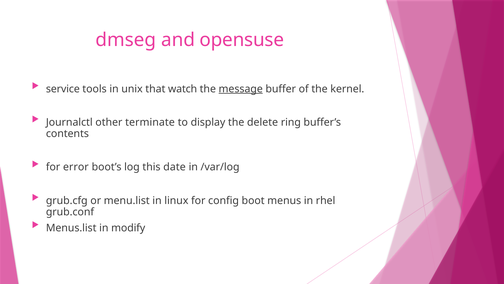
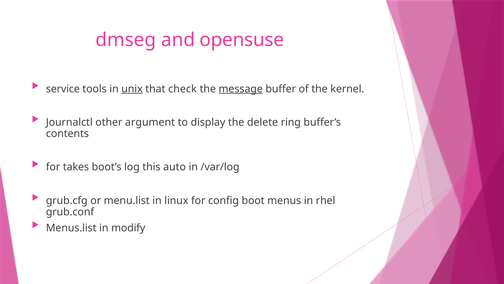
unix underline: none -> present (132, 89)
watch: watch -> check (182, 89)
terminate: terminate -> argument (150, 122)
error: error -> takes (76, 167)
date: date -> auto (175, 167)
